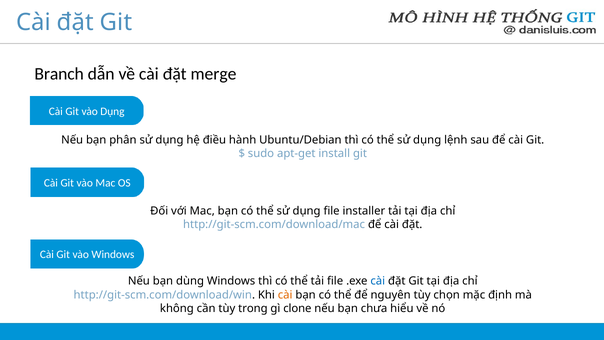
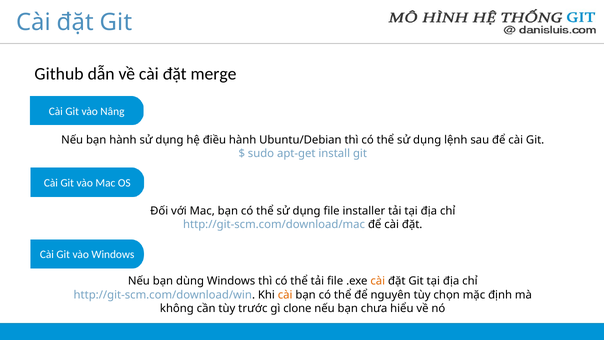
Branch: Branch -> Github (59, 74)
Dụng: Dụng -> Nâng (112, 111)
bạn phân: phân -> hành (123, 140)
cài colour: blue -> orange (378, 281)
trong: trong -> trước (253, 308)
